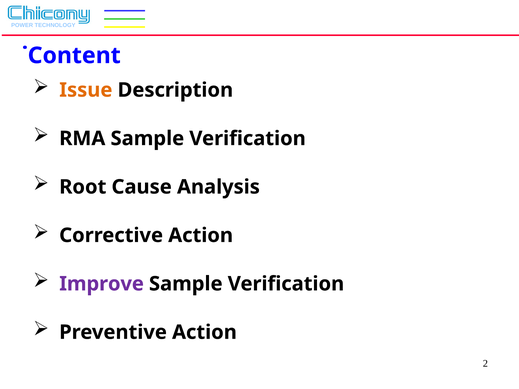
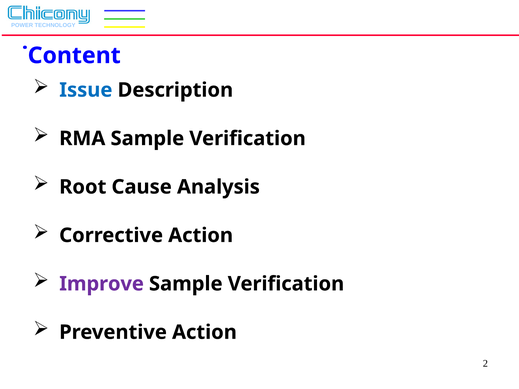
Issue colour: orange -> blue (86, 90)
